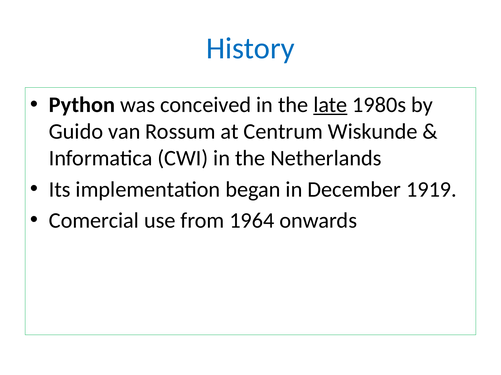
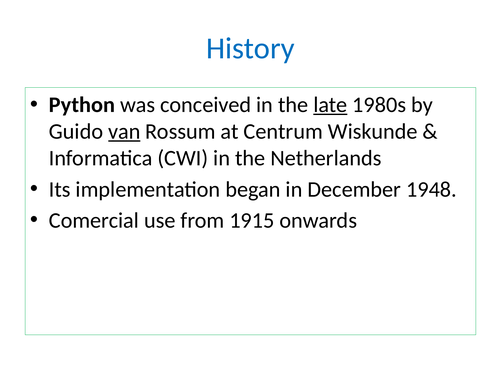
van underline: none -> present (124, 132)
1919: 1919 -> 1948 (432, 190)
1964: 1964 -> 1915 (252, 221)
